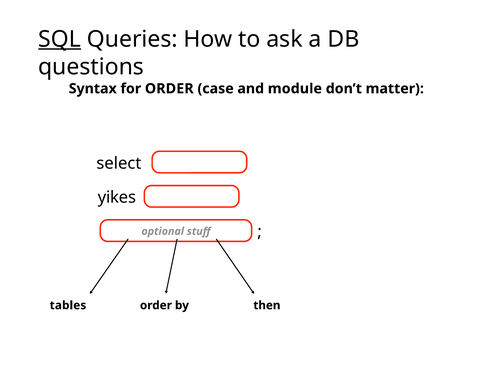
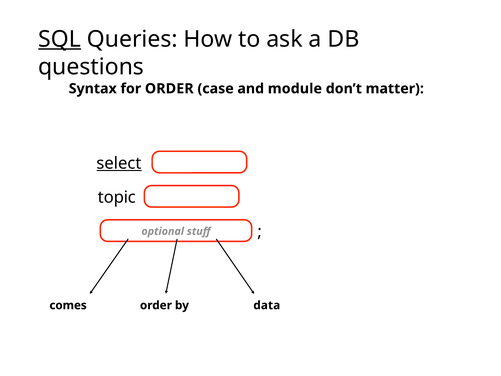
select underline: none -> present (119, 163)
yikes: yikes -> topic (117, 197)
tables: tables -> comes (68, 305)
then: then -> data (267, 305)
